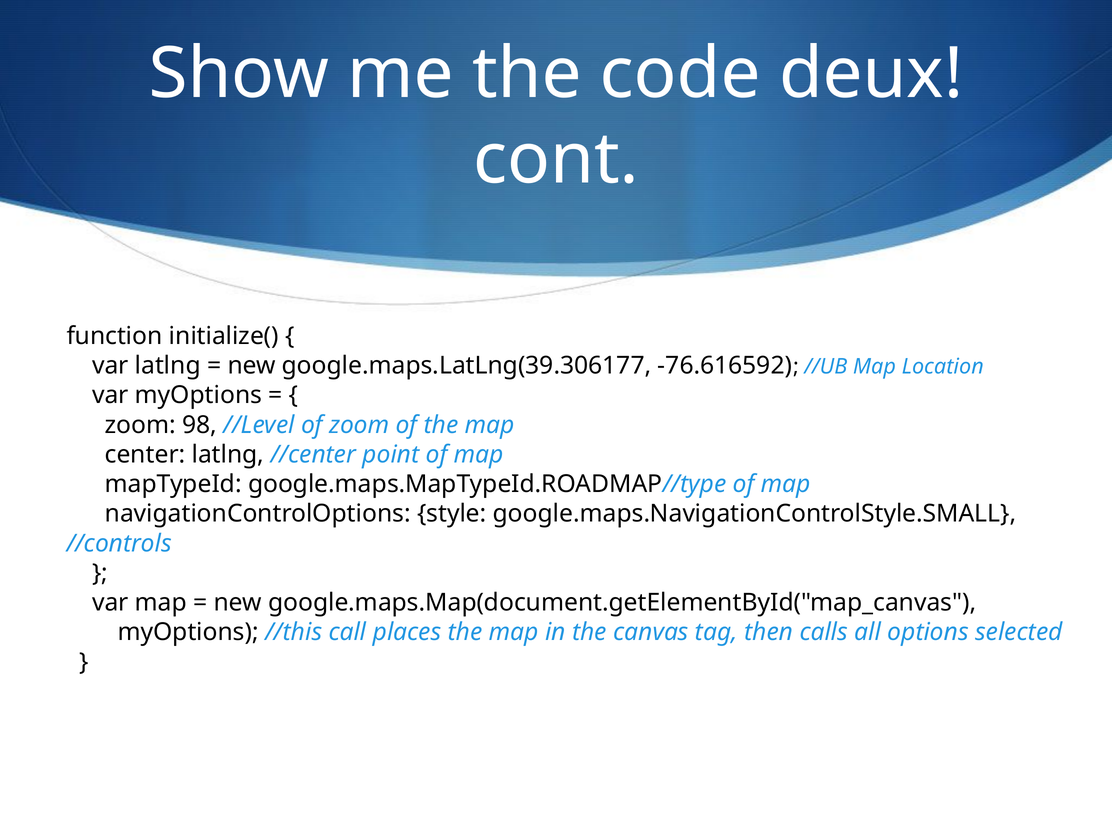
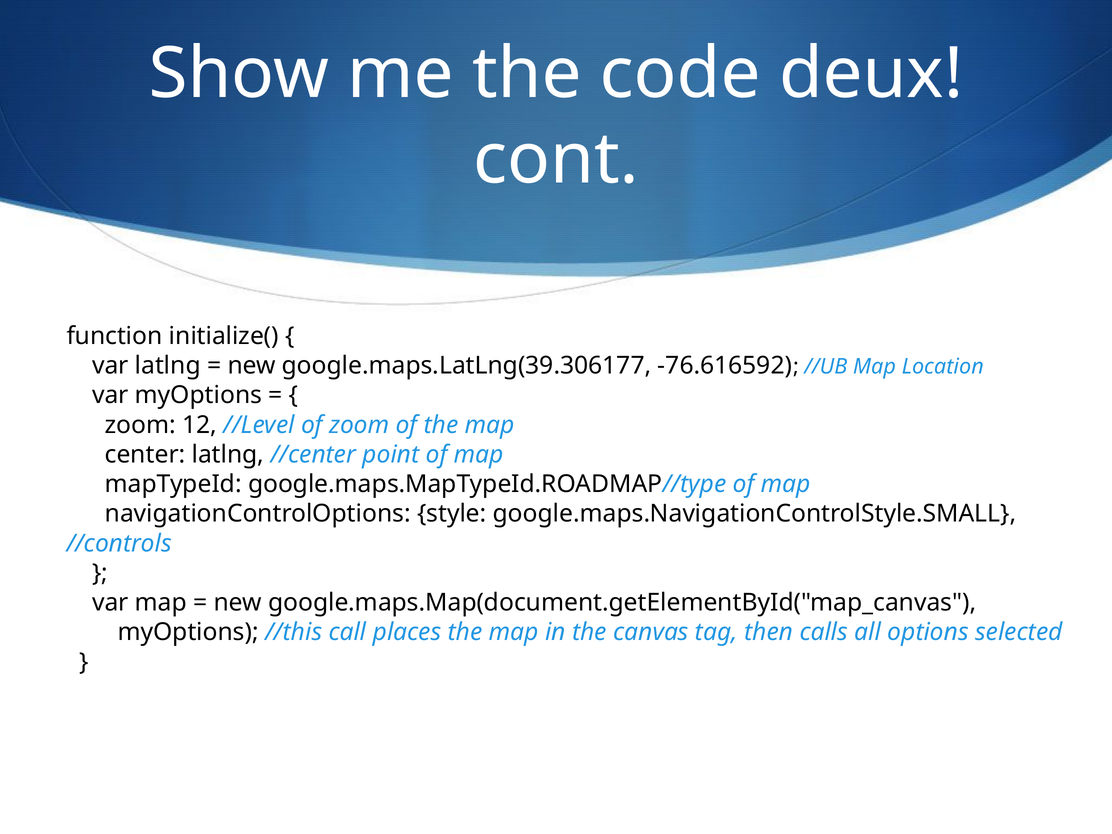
98: 98 -> 12 (200, 425)
